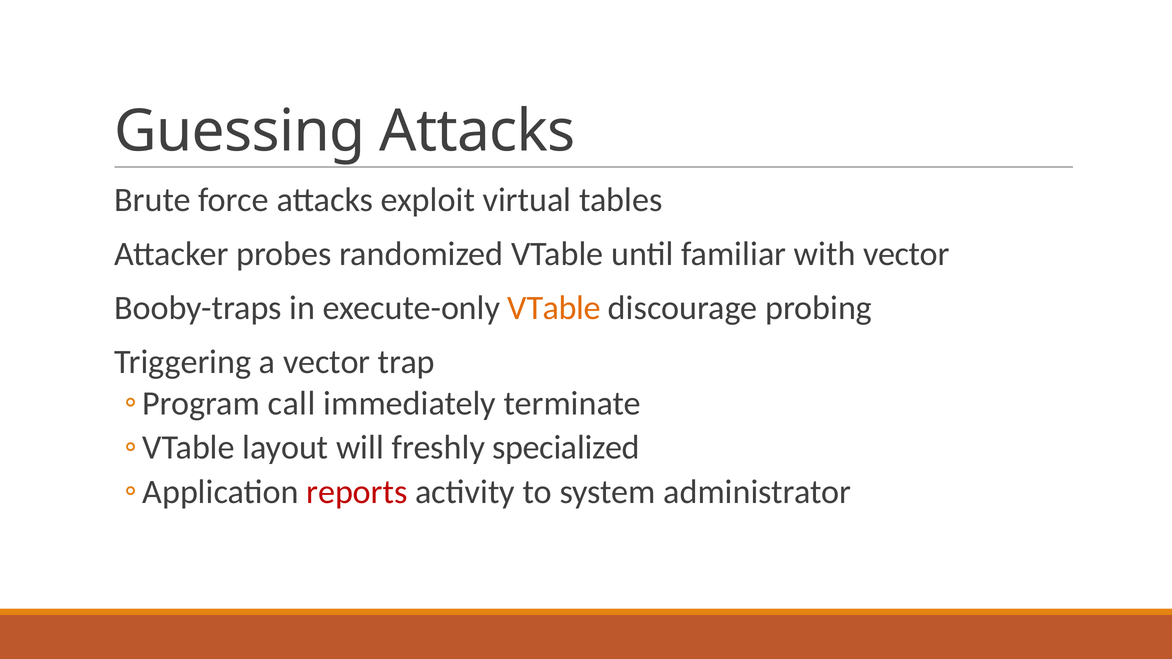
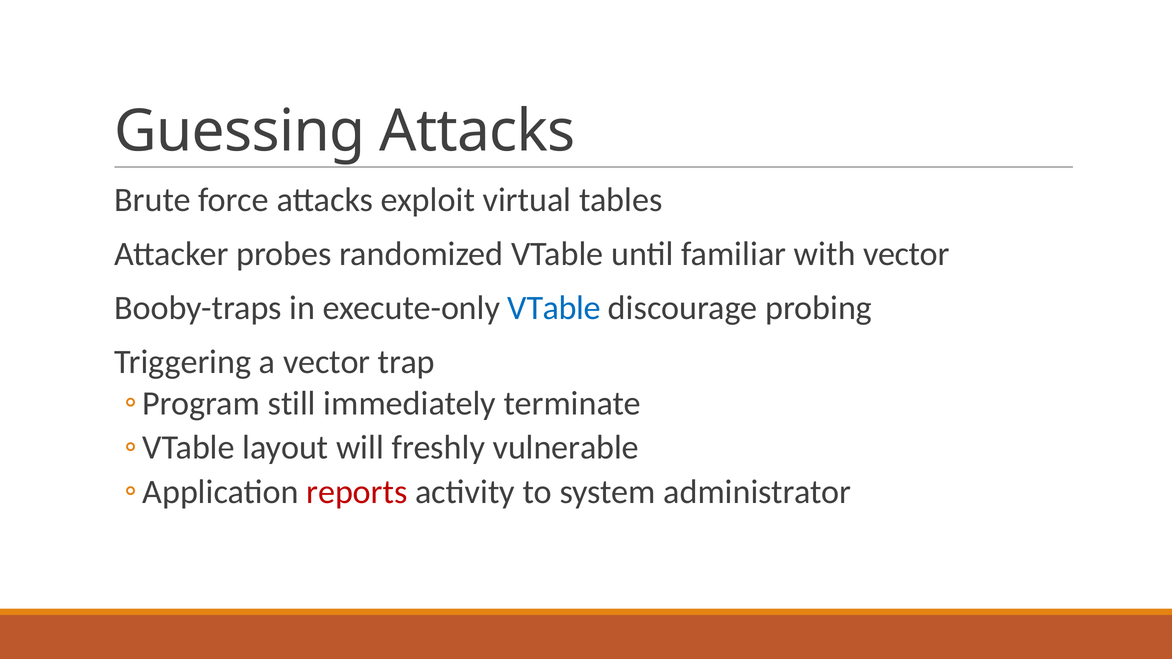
VTable colour: orange -> blue (554, 308)
call: call -> still (292, 404)
specialized: specialized -> vulnerable (566, 448)
